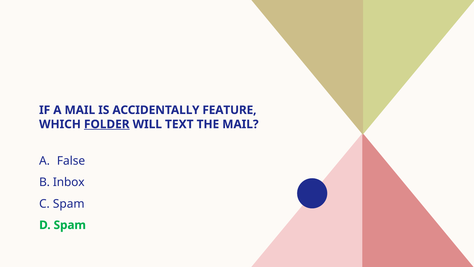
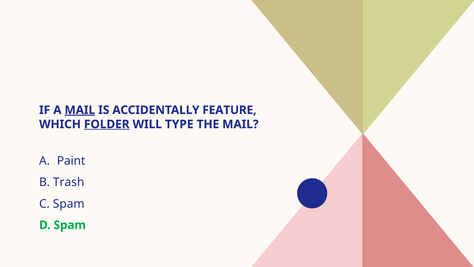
MAIL underline: none -> present (80, 110)
TEXT: TEXT -> TYPE (179, 124)
False: False -> Paint (71, 161)
Inbox: Inbox -> Trash (69, 182)
